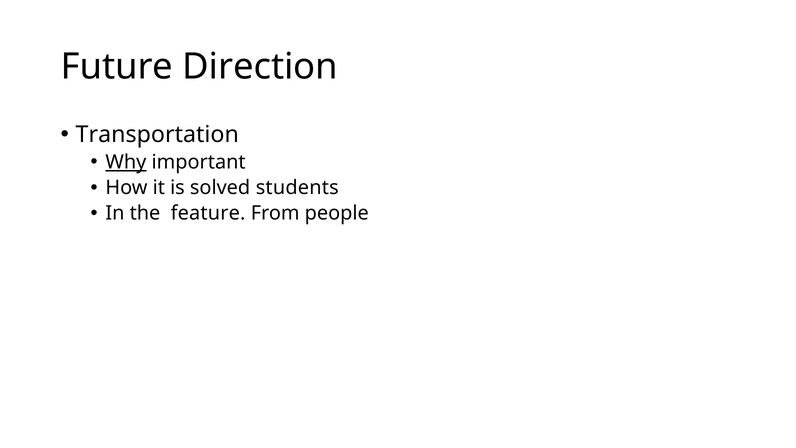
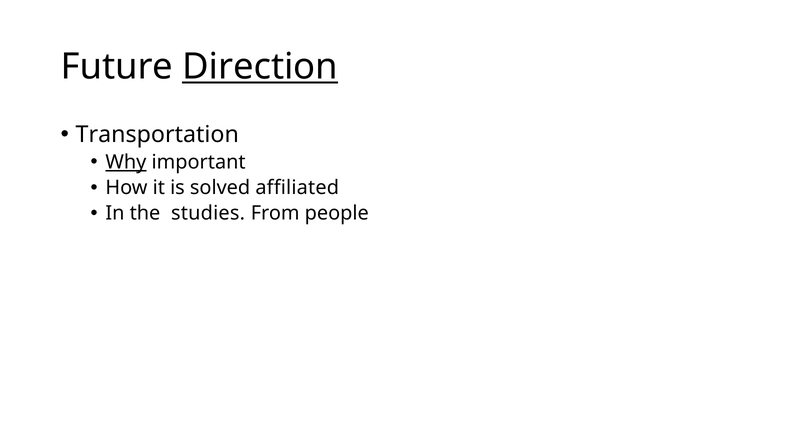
Direction underline: none -> present (260, 67)
students: students -> affiliated (297, 188)
feature: feature -> studies (208, 213)
